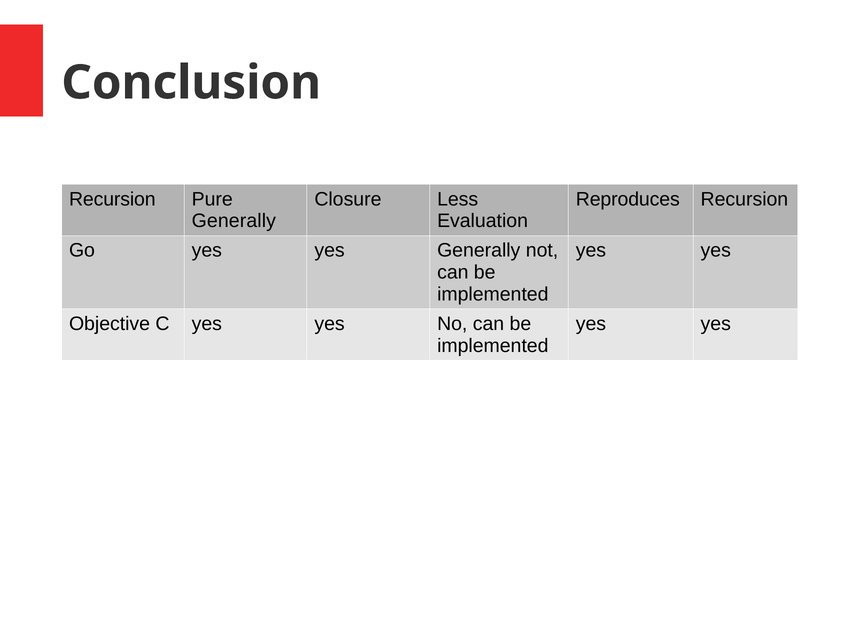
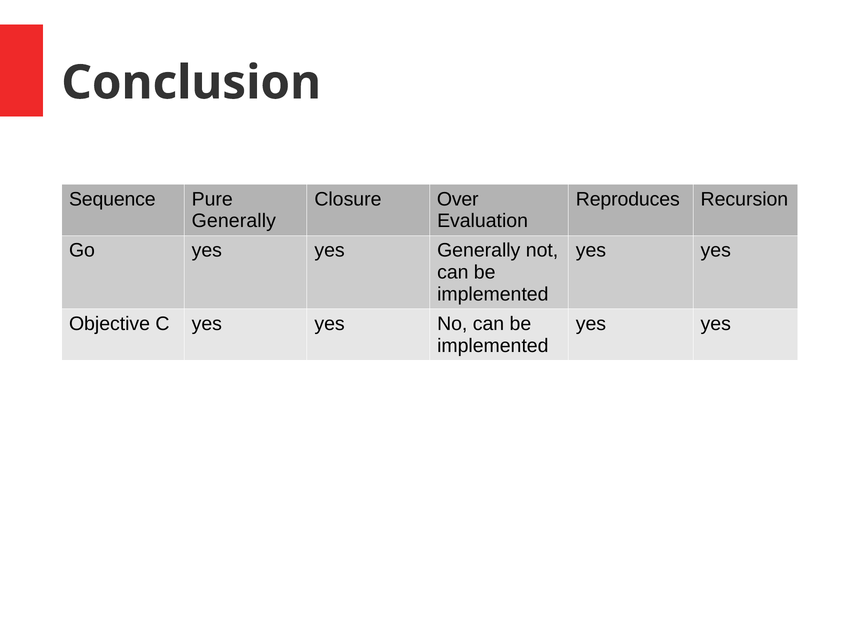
Recursion: Recursion -> Sequence (112, 199)
Less: Less -> Over (458, 199)
